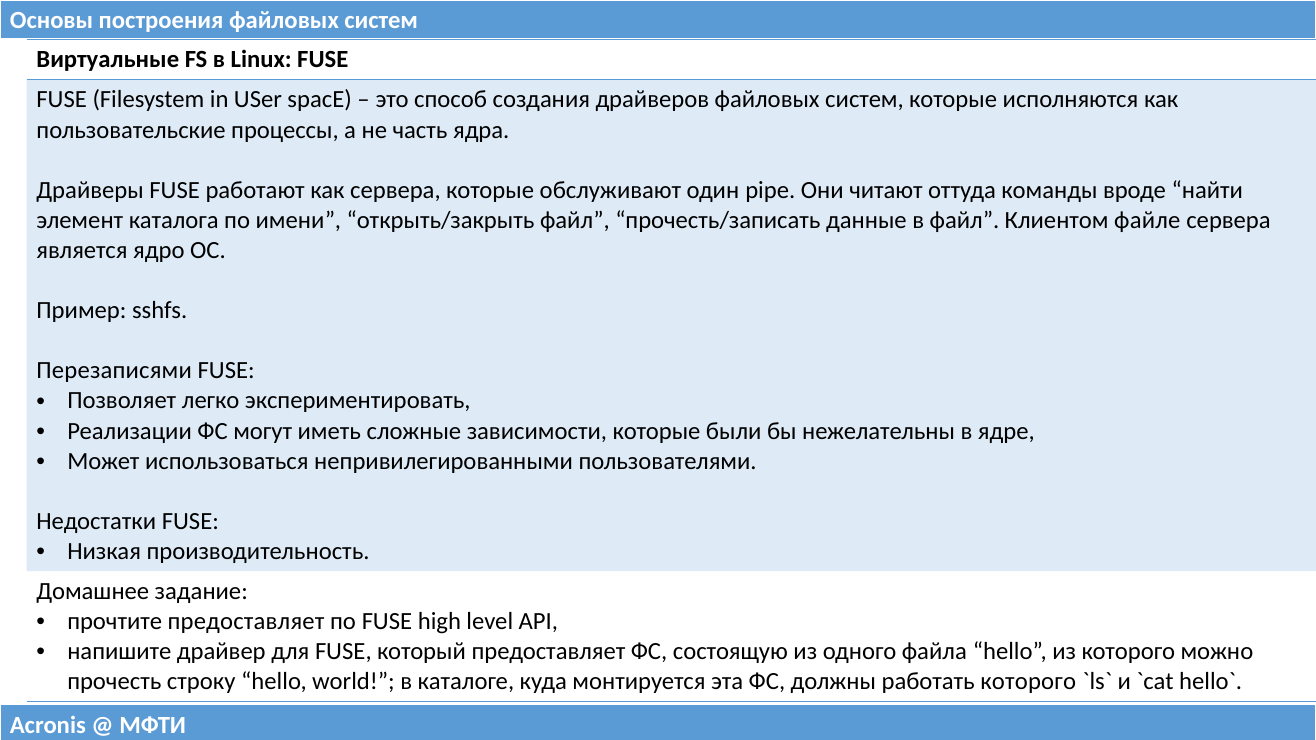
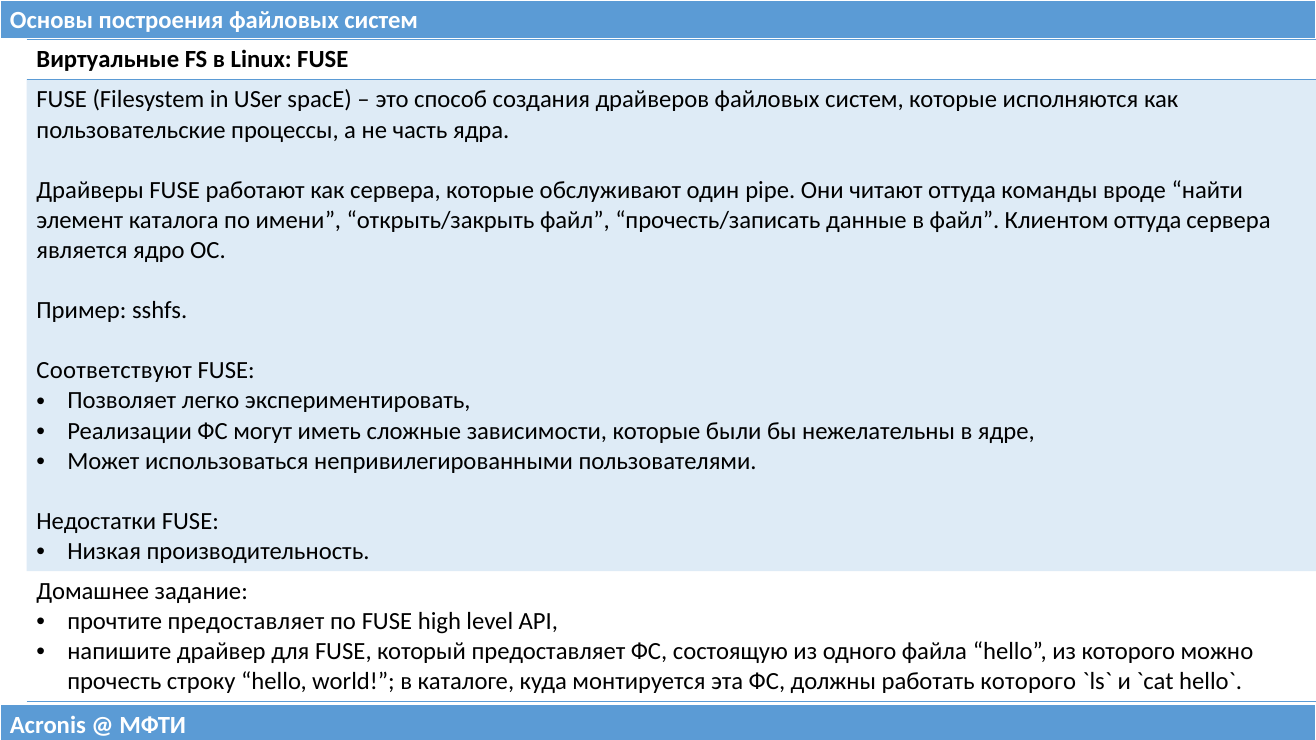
Клиентом файле: файле -> оттуда (1148, 220)
Перезаписями: Перезаписями -> Соответствуют (114, 371)
